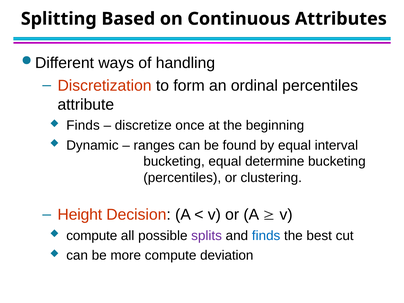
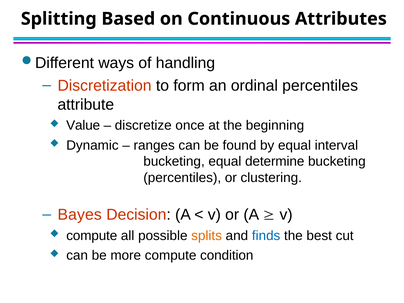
Finds: Finds -> Value (83, 125)
Height: Height -> Bayes (80, 215)
splits colour: purple -> orange (207, 236)
deviation: deviation -> condition (227, 255)
